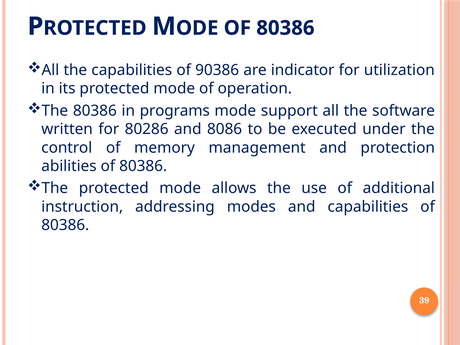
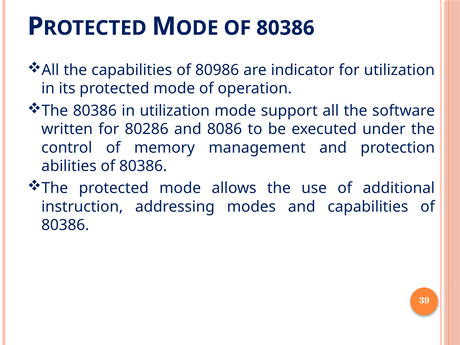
90386: 90386 -> 80986 (217, 70)
in programs: programs -> utilization (175, 111)
